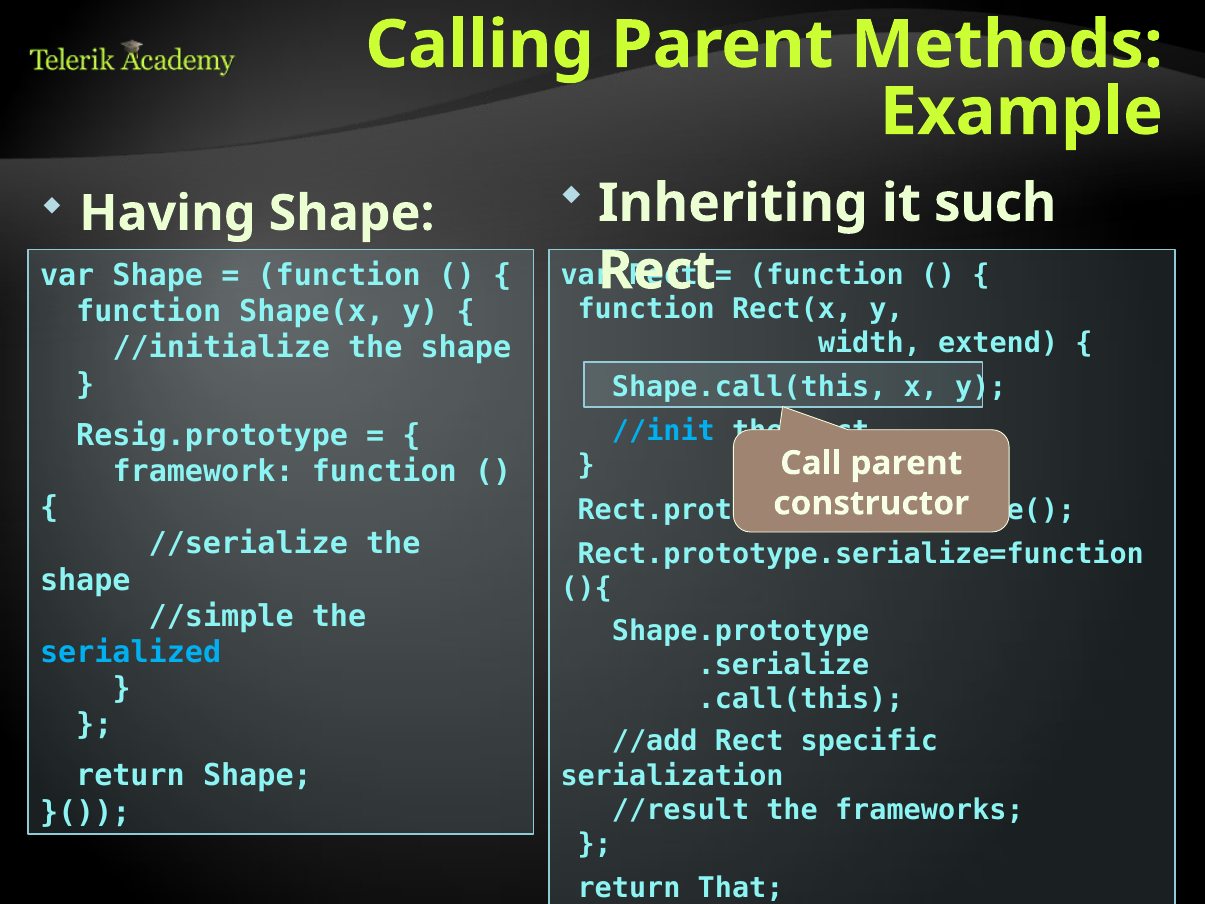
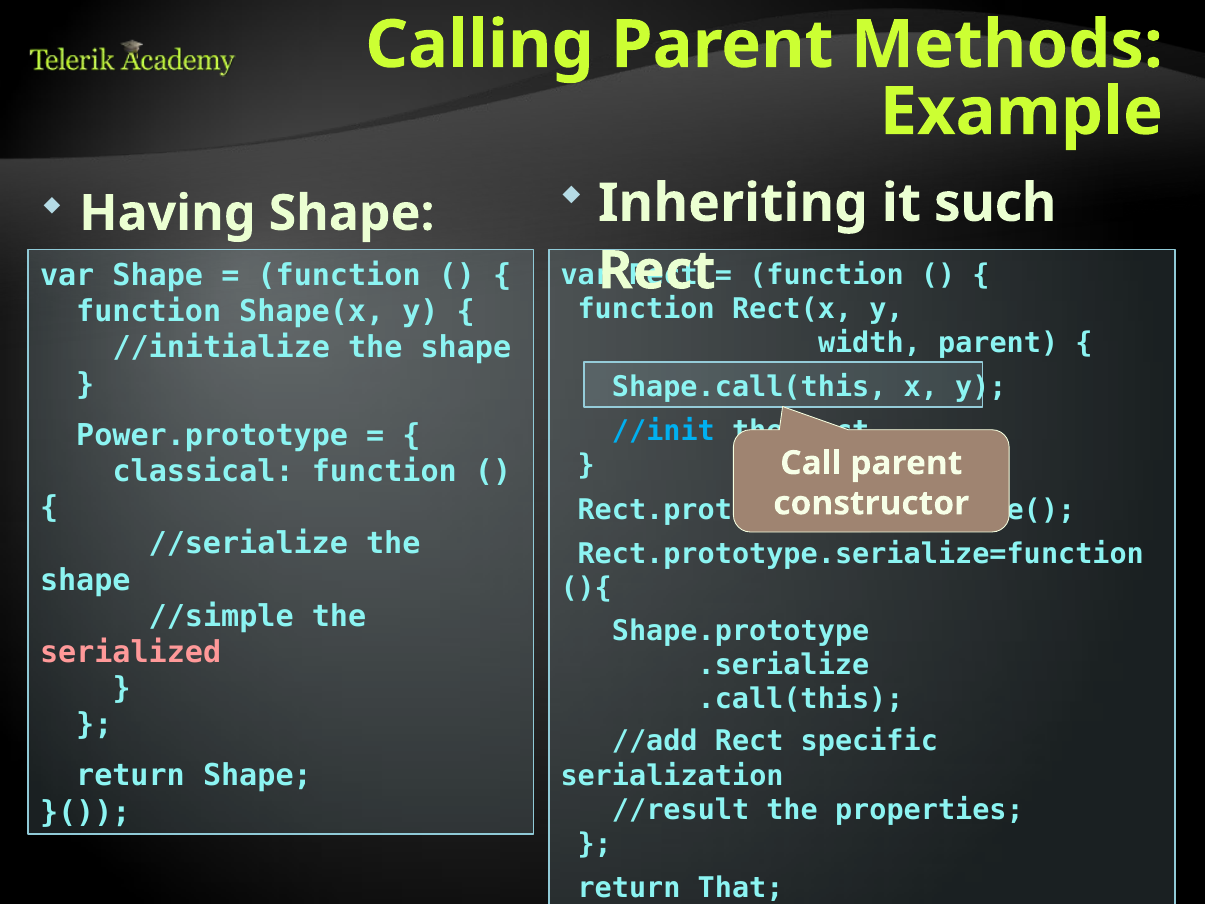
width extend: extend -> parent (998, 343)
Resig.prototype: Resig.prototype -> Power.prototype (212, 435)
framework: framework -> classical (203, 471)
serialized colour: light blue -> pink (131, 652)
frameworks: frameworks -> properties (929, 810)
